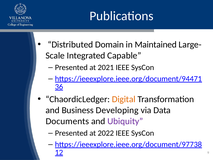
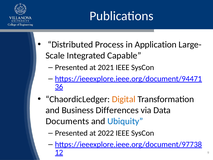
Domain: Domain -> Process (109, 44)
Maintained: Maintained -> Application (156, 44)
Developing: Developing -> Differences (117, 110)
Ubiquity colour: purple -> blue (125, 121)
